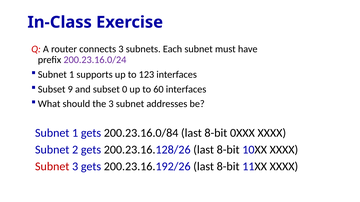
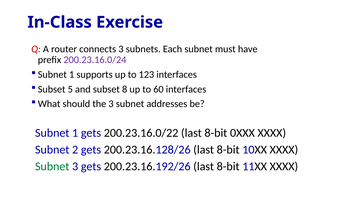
9: 9 -> 5 (70, 89)
0: 0 -> 8 (125, 89)
200.23.16.0/84: 200.23.16.0/84 -> 200.23.16.0/22 (141, 133)
Subnet colour: red -> green (52, 167)
